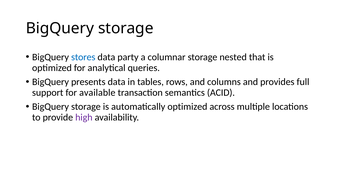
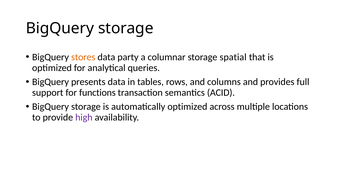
stores colour: blue -> orange (83, 57)
nested: nested -> spatial (233, 57)
available: available -> functions (97, 93)
